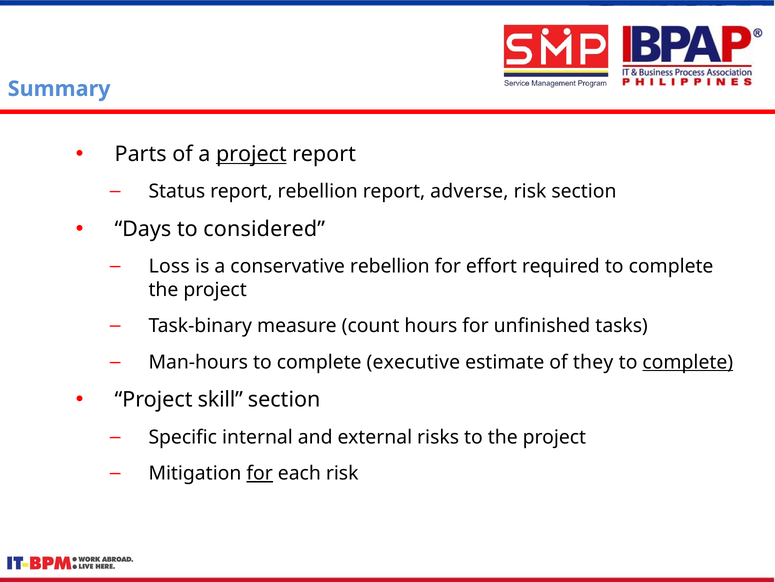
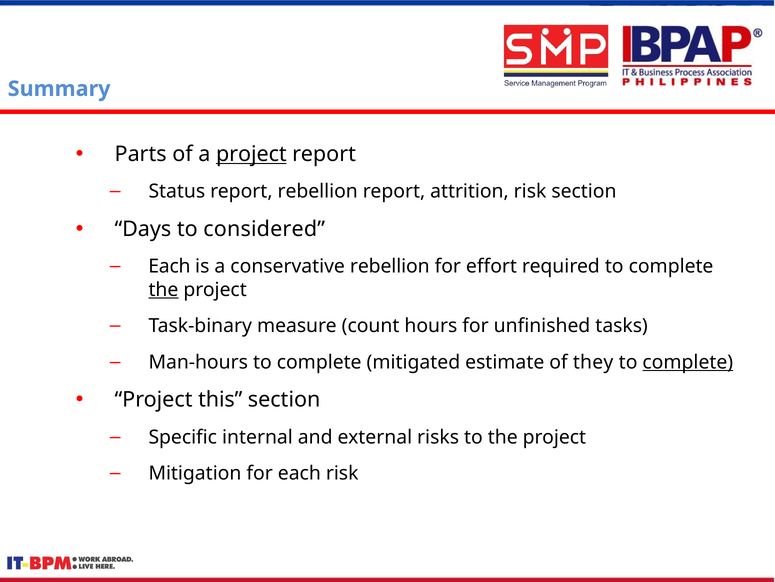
adverse: adverse -> attrition (469, 191)
Loss: Loss -> Each (169, 266)
the underline: none -> present (163, 289)
executive: executive -> mitigated (413, 362)
skill: skill -> this (220, 399)
for underline: present -> none (260, 473)
